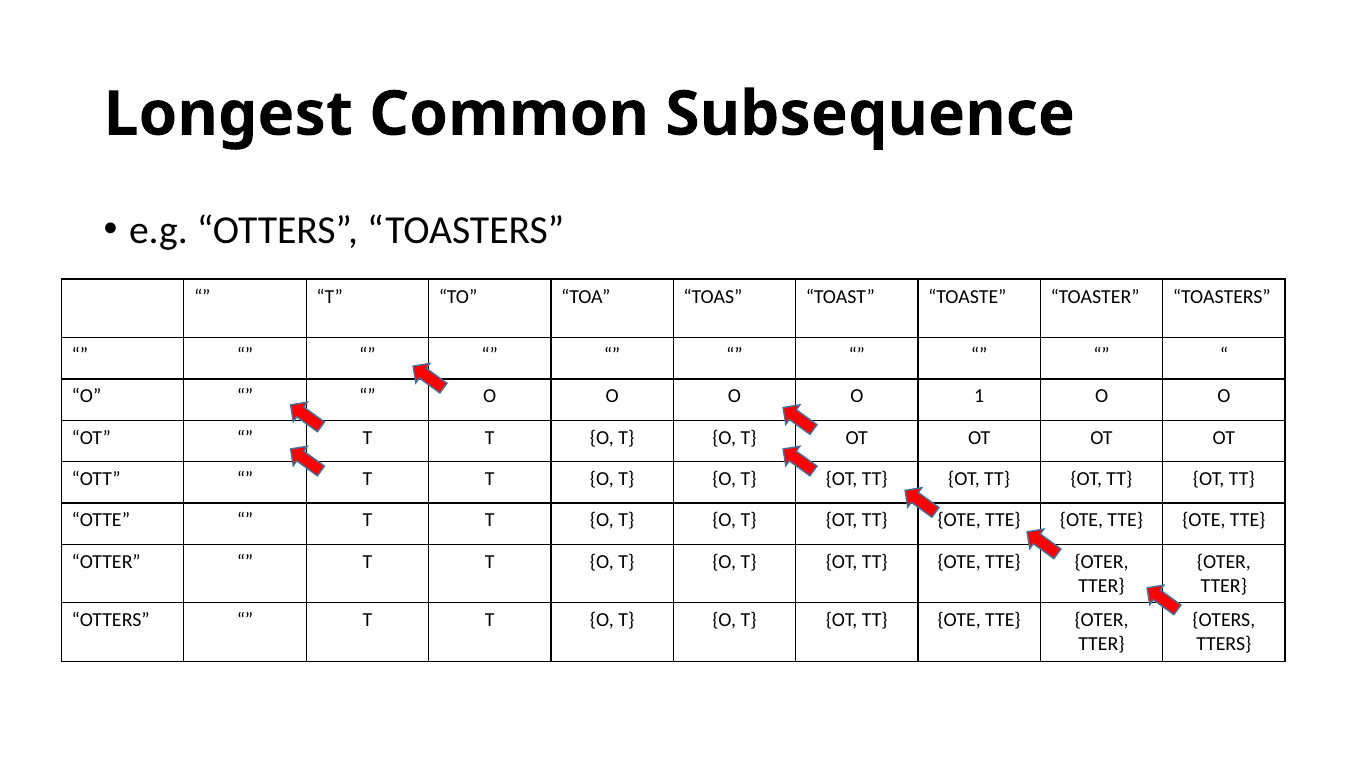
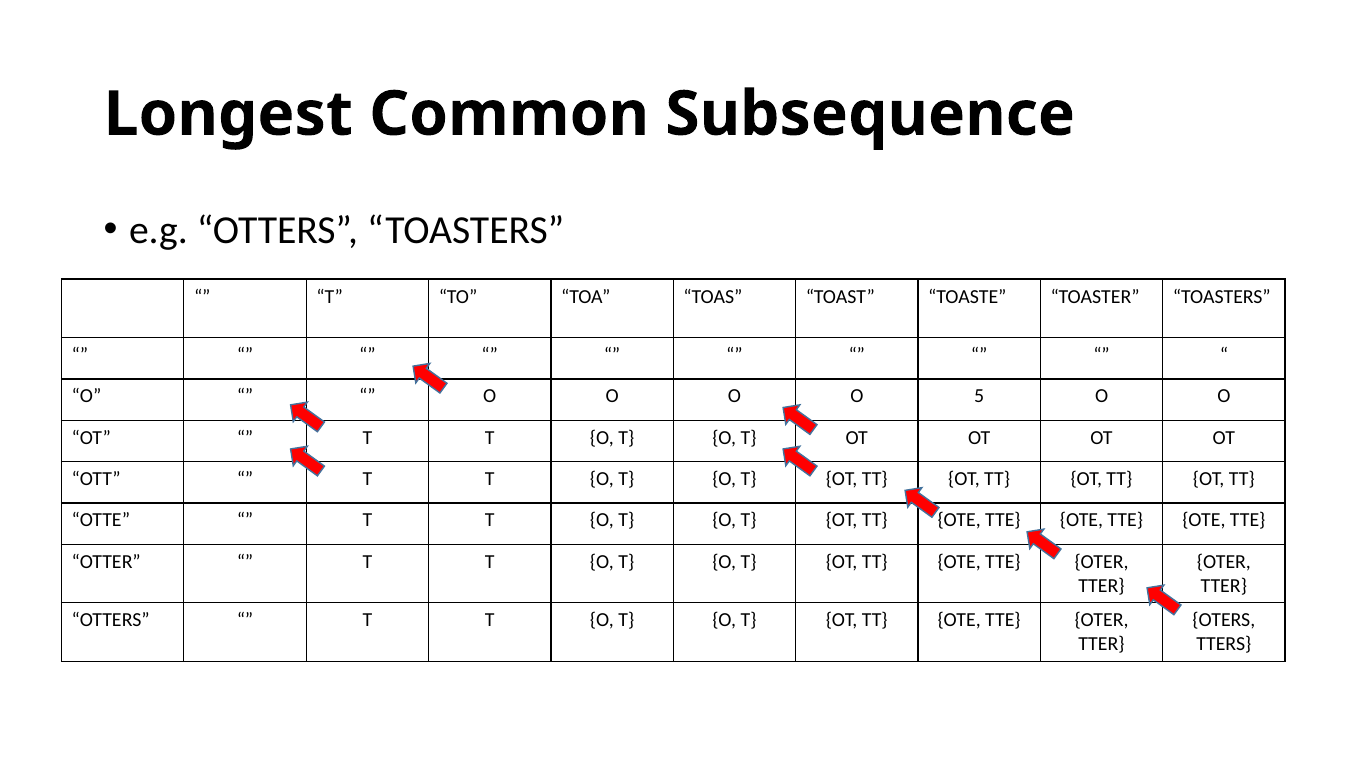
1: 1 -> 5 (979, 396)
